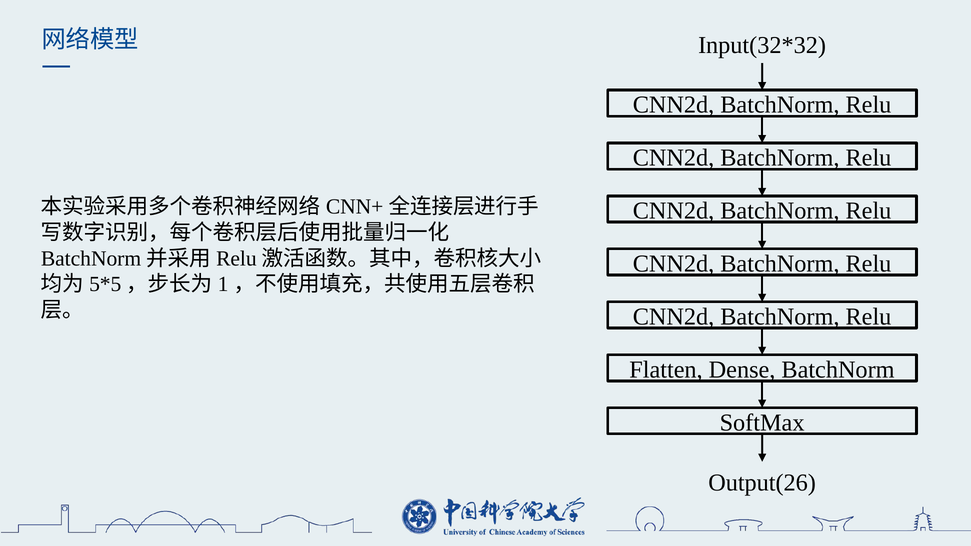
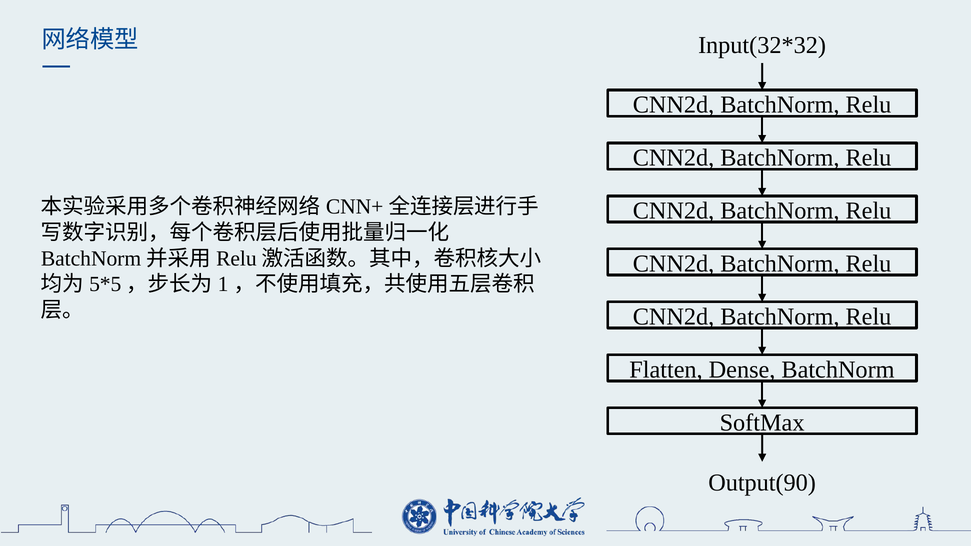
Output(26: Output(26 -> Output(90 (762, 483)
